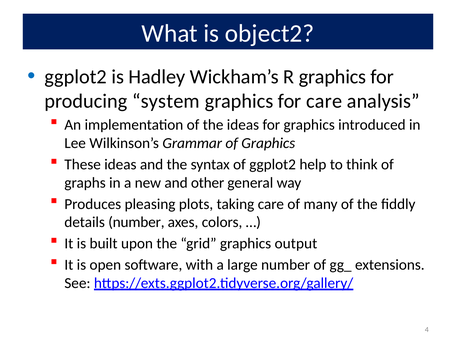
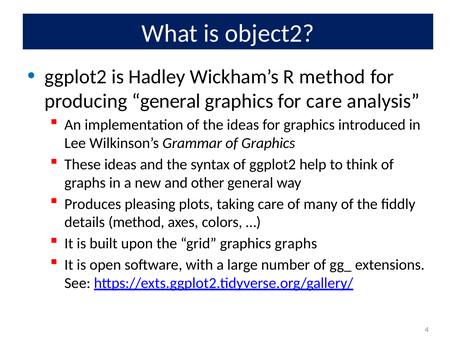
R graphics: graphics -> method (332, 77)
producing system: system -> general (166, 101)
details number: number -> method (136, 222)
graphics output: output -> graphs (296, 244)
